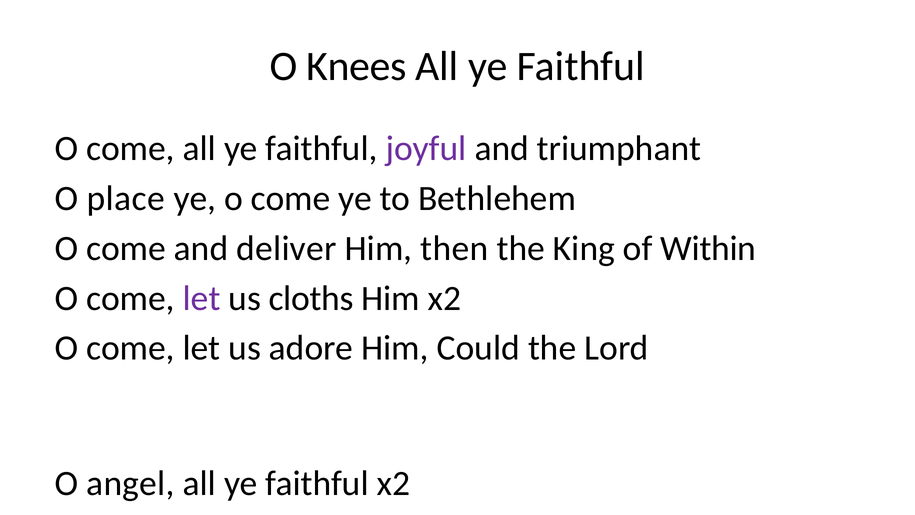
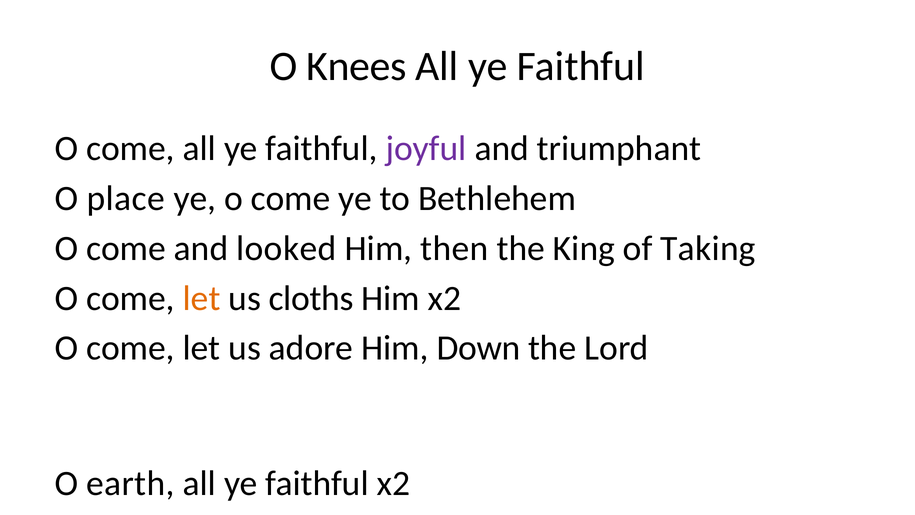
deliver: deliver -> looked (286, 248)
Within: Within -> Taking (708, 248)
let colour: purple -> orange (202, 298)
Could: Could -> Down (478, 348)
angel: angel -> earth (130, 483)
